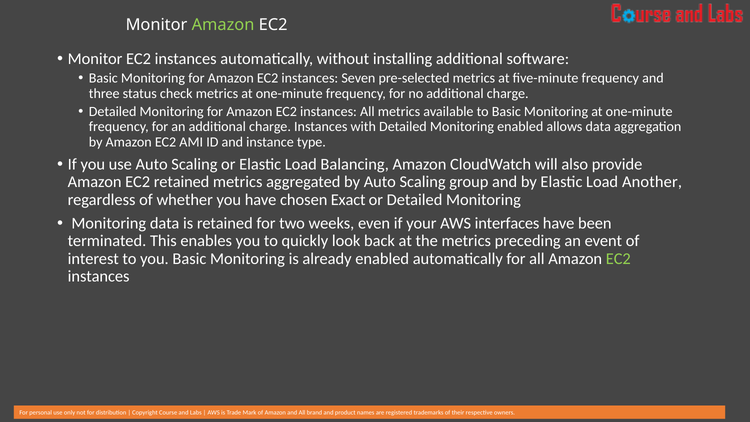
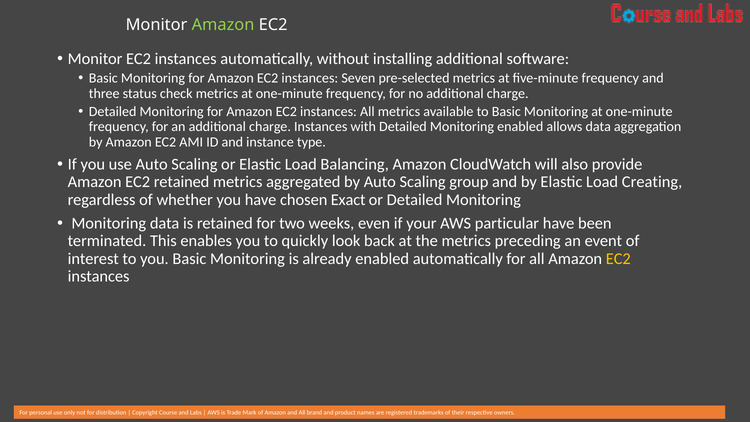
Another: Another -> Creating (652, 182)
interfaces: interfaces -> particular (507, 223)
EC2 colour: light green -> yellow (618, 259)
